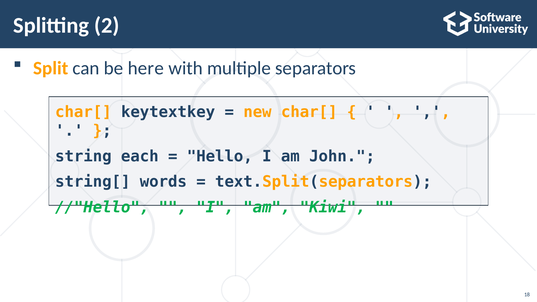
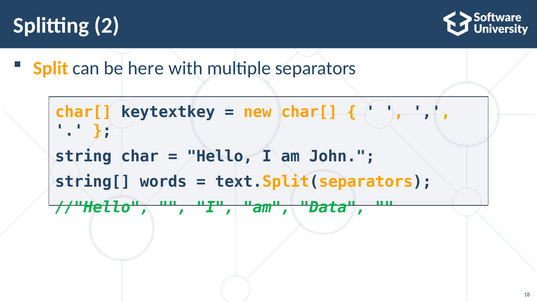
each: each -> char (140, 156)
Kiwi: Kiwi -> Data (333, 207)
